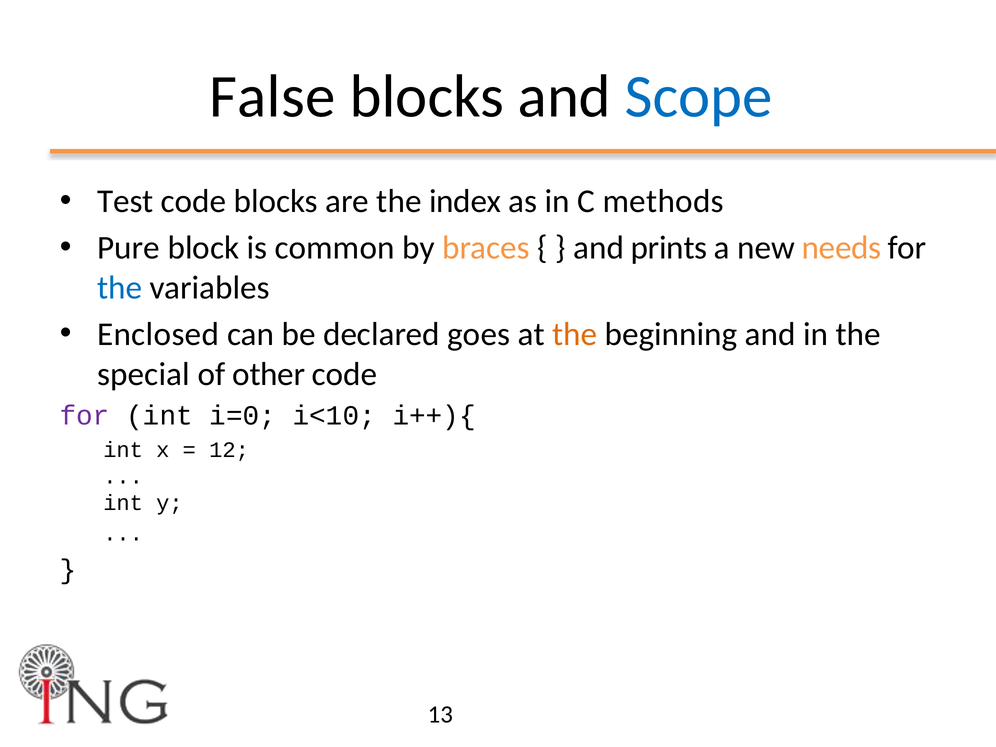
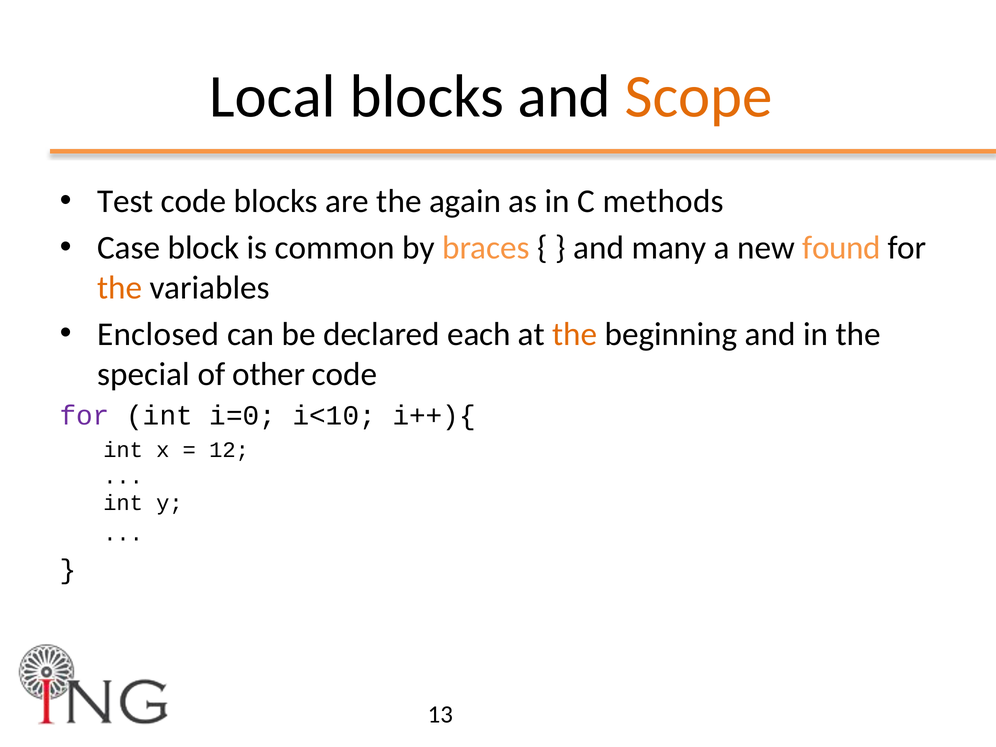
False: False -> Local (272, 96)
Scope colour: blue -> orange (698, 96)
index: index -> again (465, 202)
Pure: Pure -> Case (129, 248)
prints: prints -> many (669, 248)
needs: needs -> found (842, 248)
the colour: blue -> orange (120, 288)
goes: goes -> each (479, 334)
